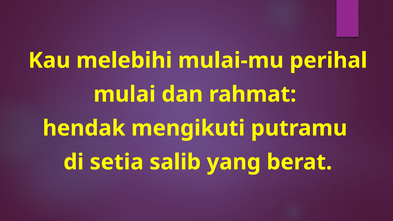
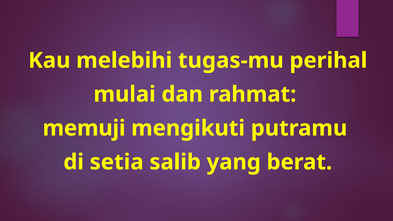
mulai-mu: mulai-mu -> tugas-mu (231, 60)
hendak: hendak -> memuji (84, 128)
